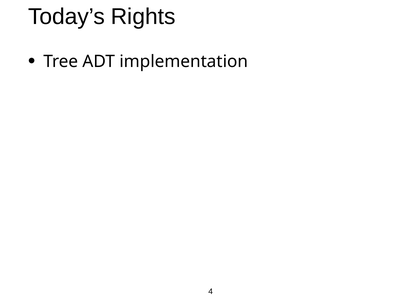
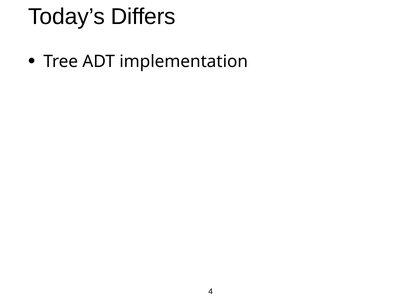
Rights: Rights -> Differs (143, 17)
